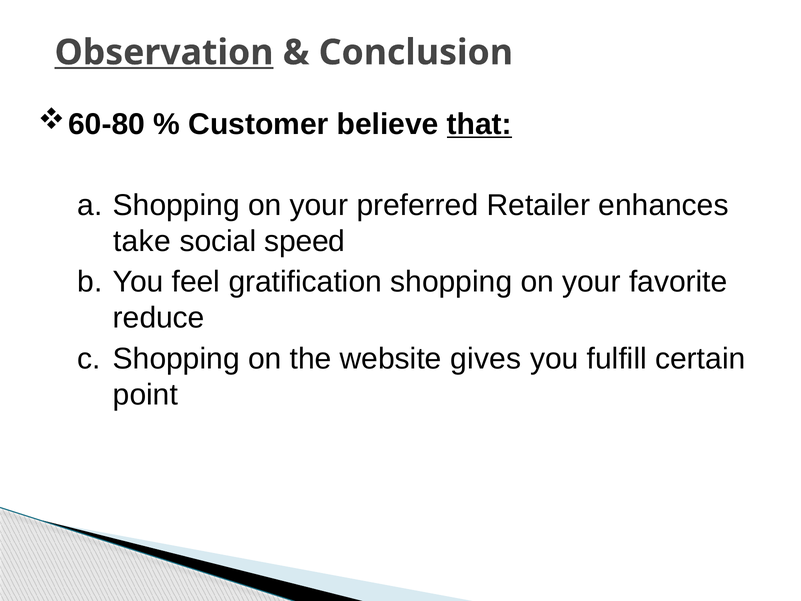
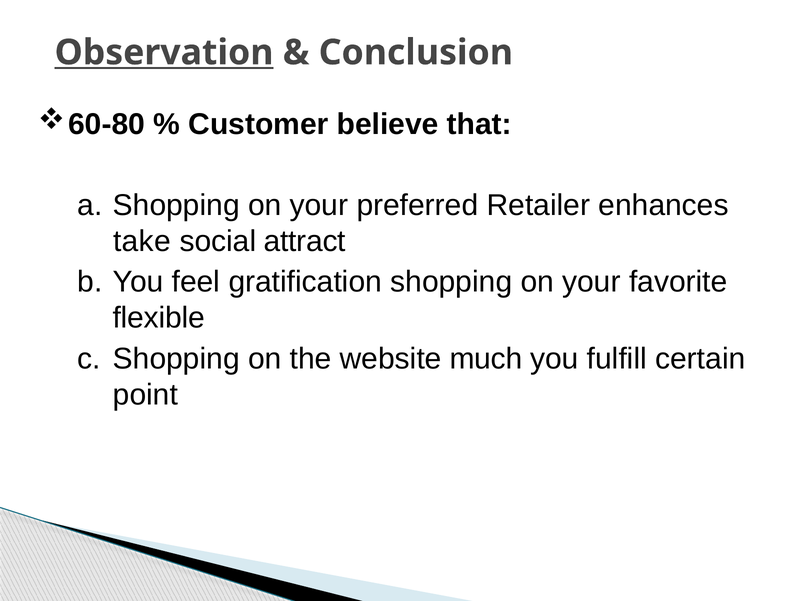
that underline: present -> none (479, 124)
speed: speed -> attract (305, 241)
reduce: reduce -> flexible (159, 318)
gives: gives -> much (486, 358)
